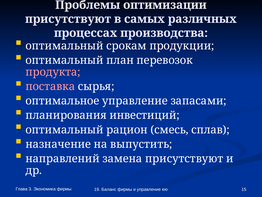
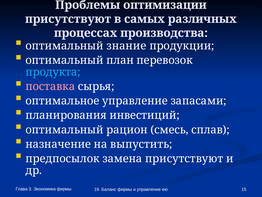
срокам: срокам -> знание (126, 46)
продукта colour: pink -> light blue (53, 72)
направлений: направлений -> предпосылок (63, 158)
